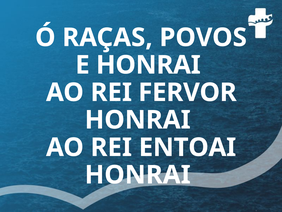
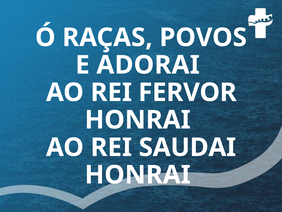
E HONRAI: HONRAI -> ADORAI (148, 65)
ENTOAI: ENTOAI -> SAUDAI (187, 147)
